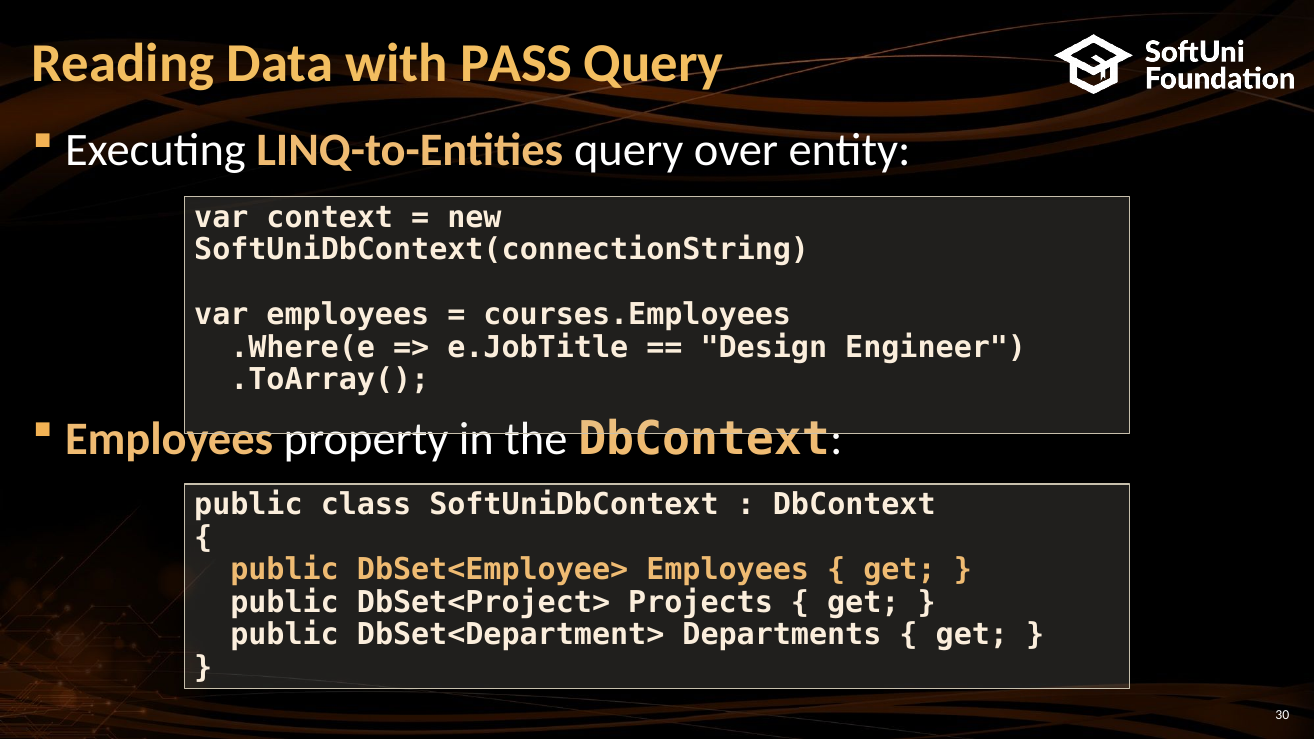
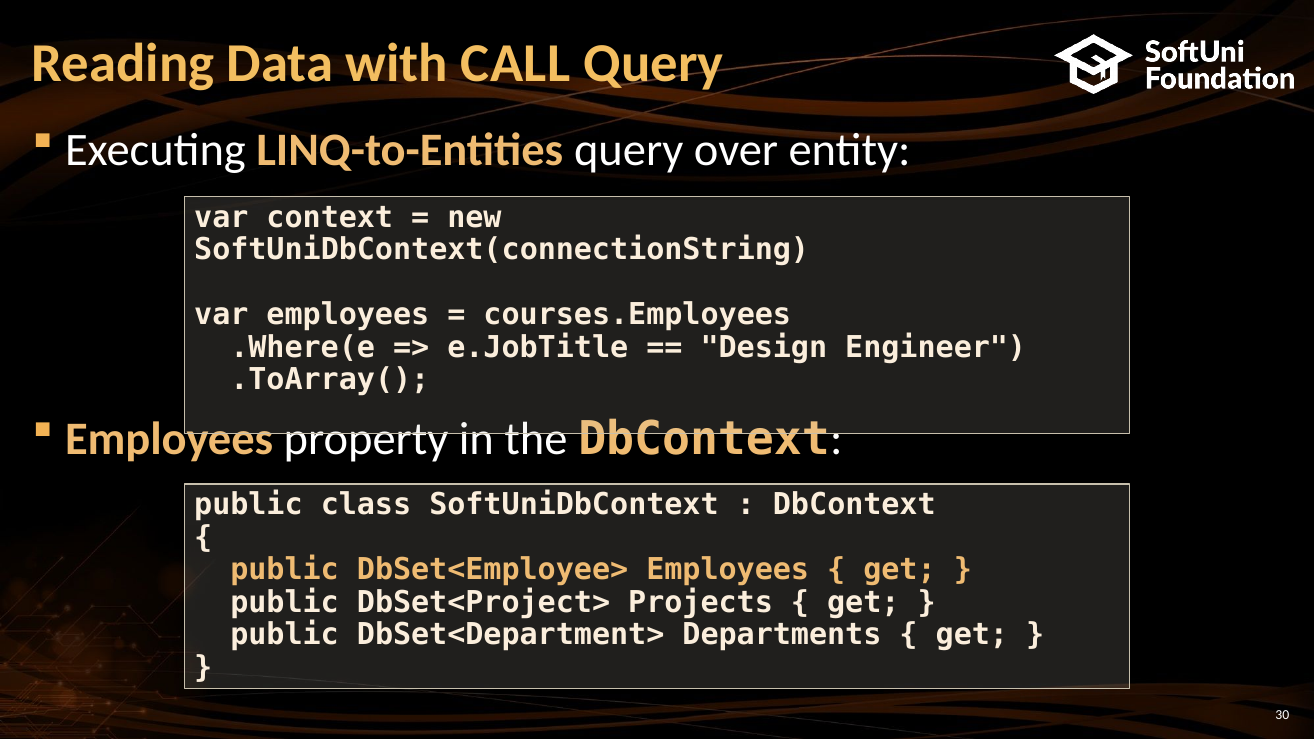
PASS: PASS -> CALL (516, 64)
